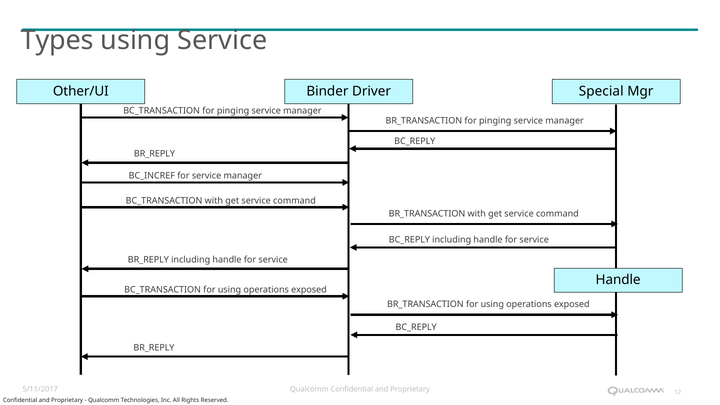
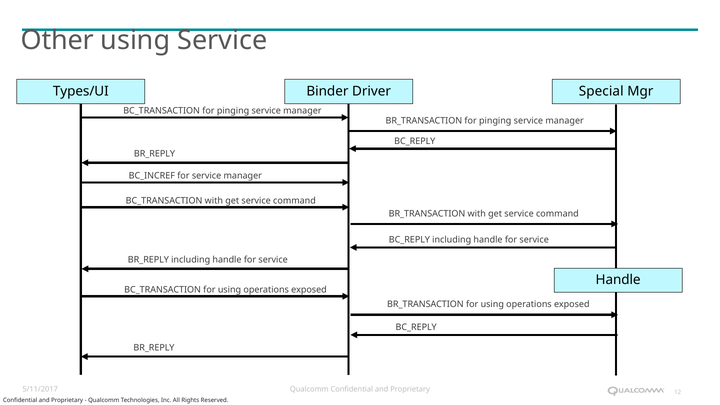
Types: Types -> Other (57, 40)
Other/UI: Other/UI -> Types/UI (81, 91)
